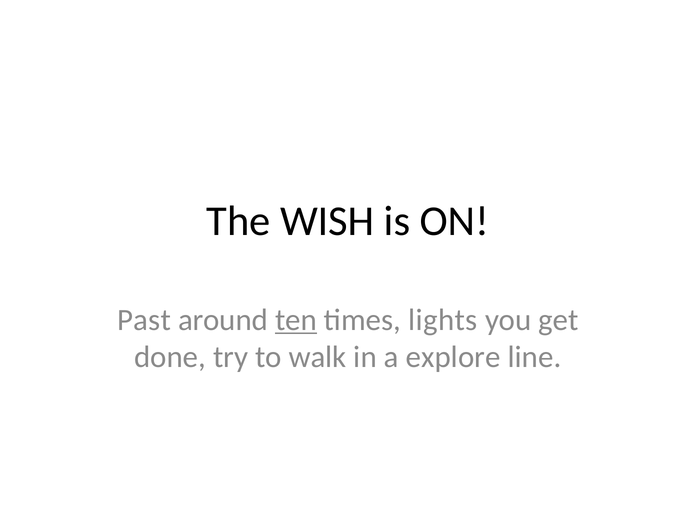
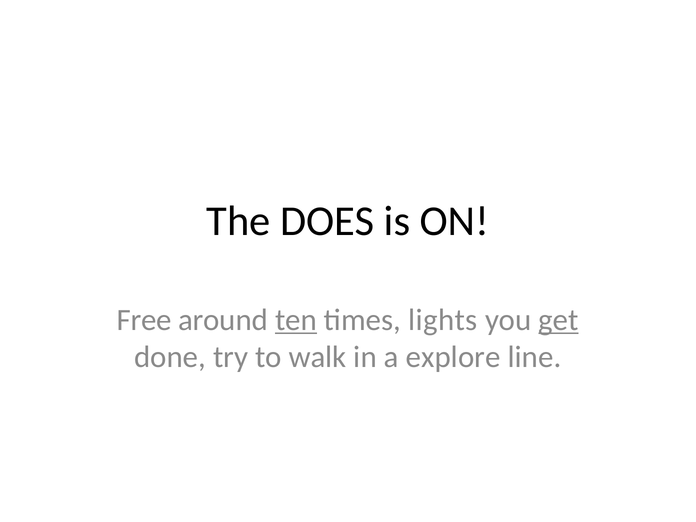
WISH: WISH -> DOES (327, 221)
Past: Past -> Free (144, 320)
get underline: none -> present (558, 320)
